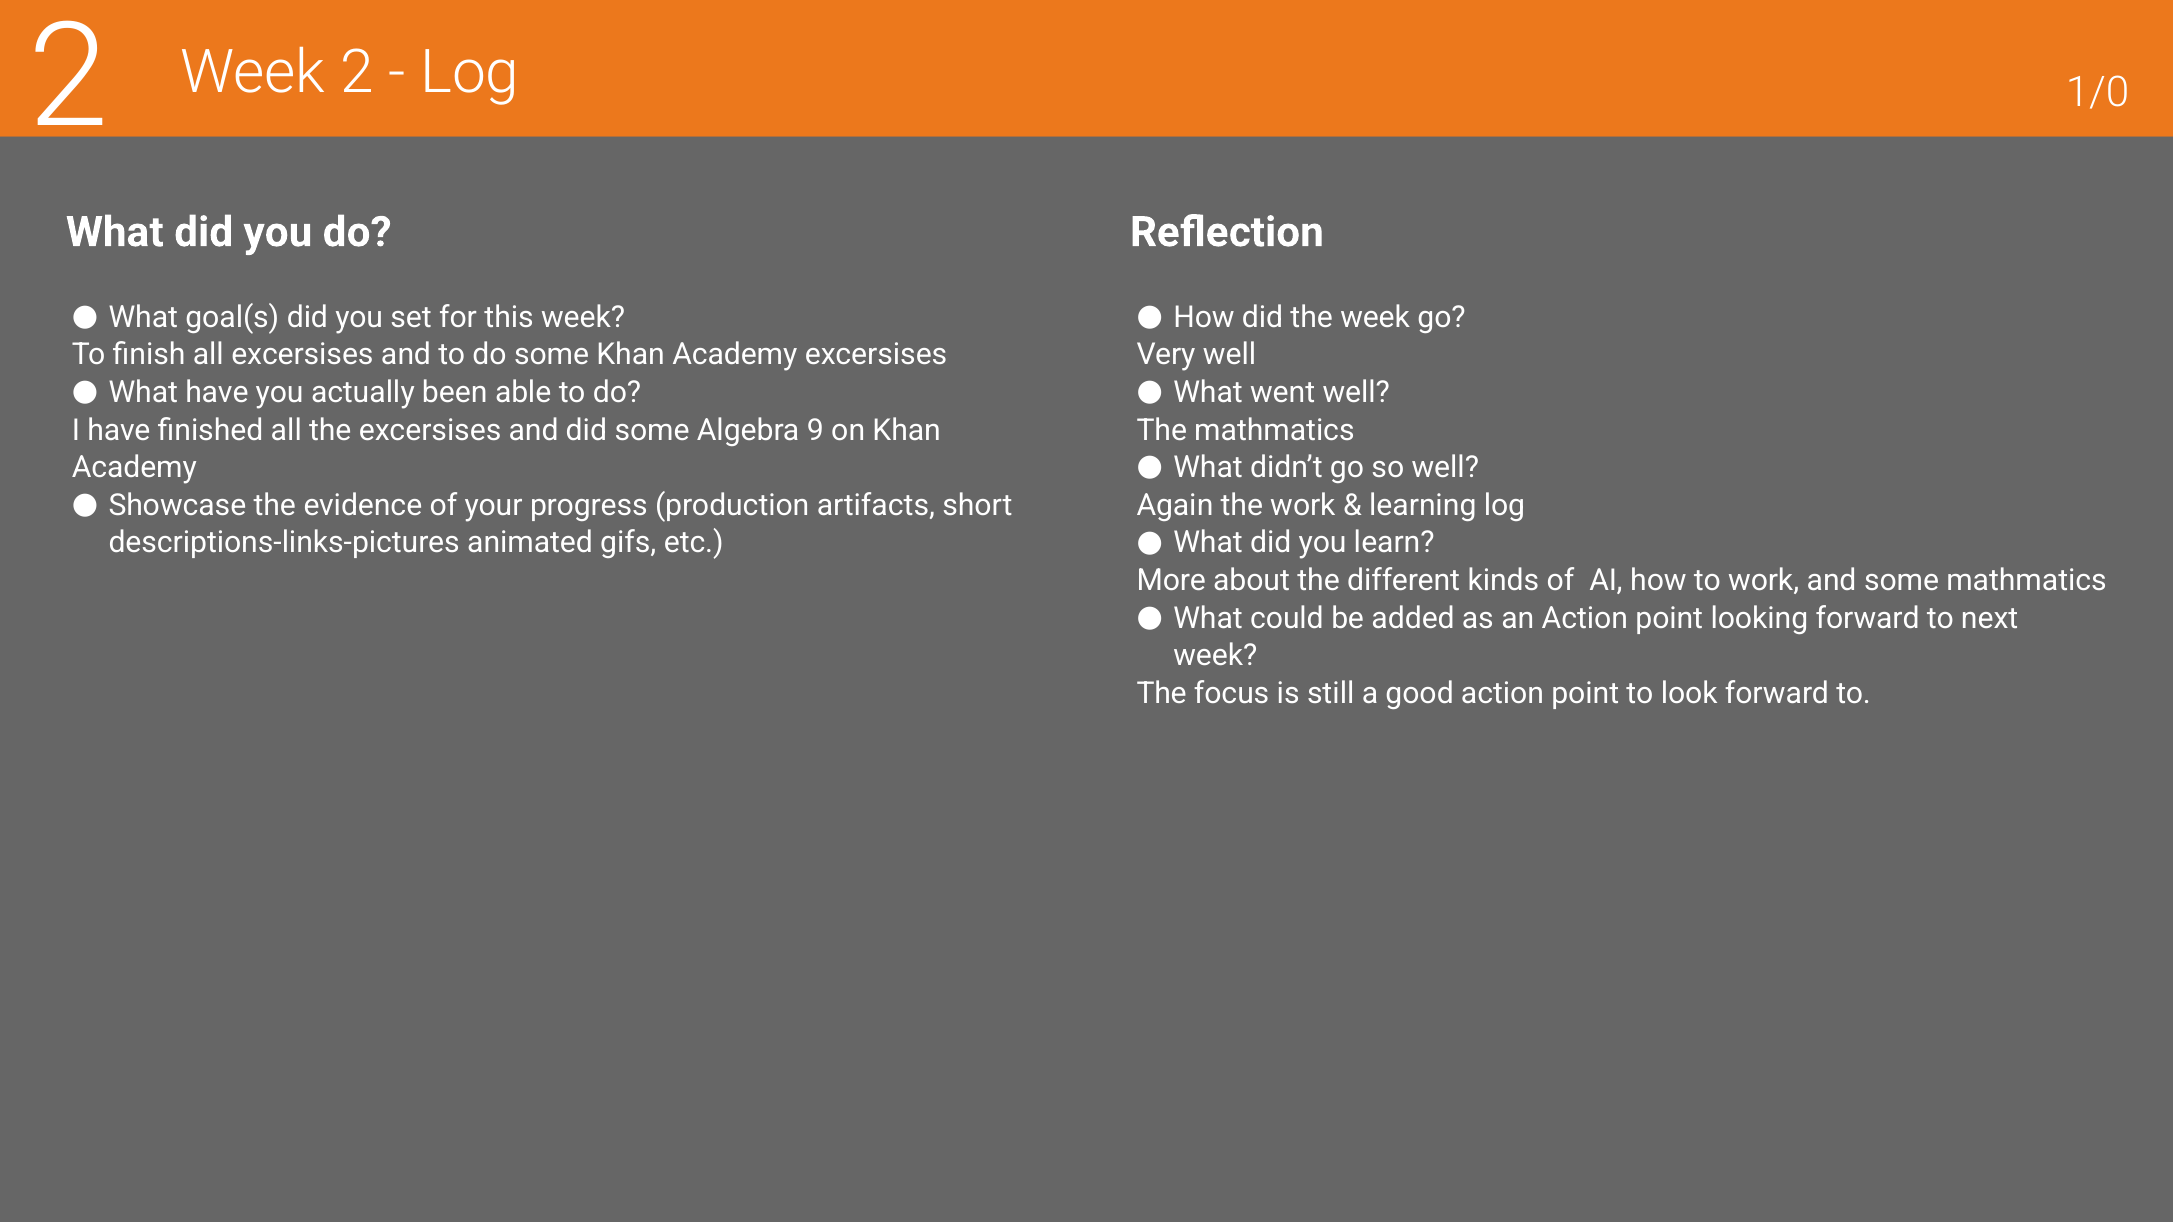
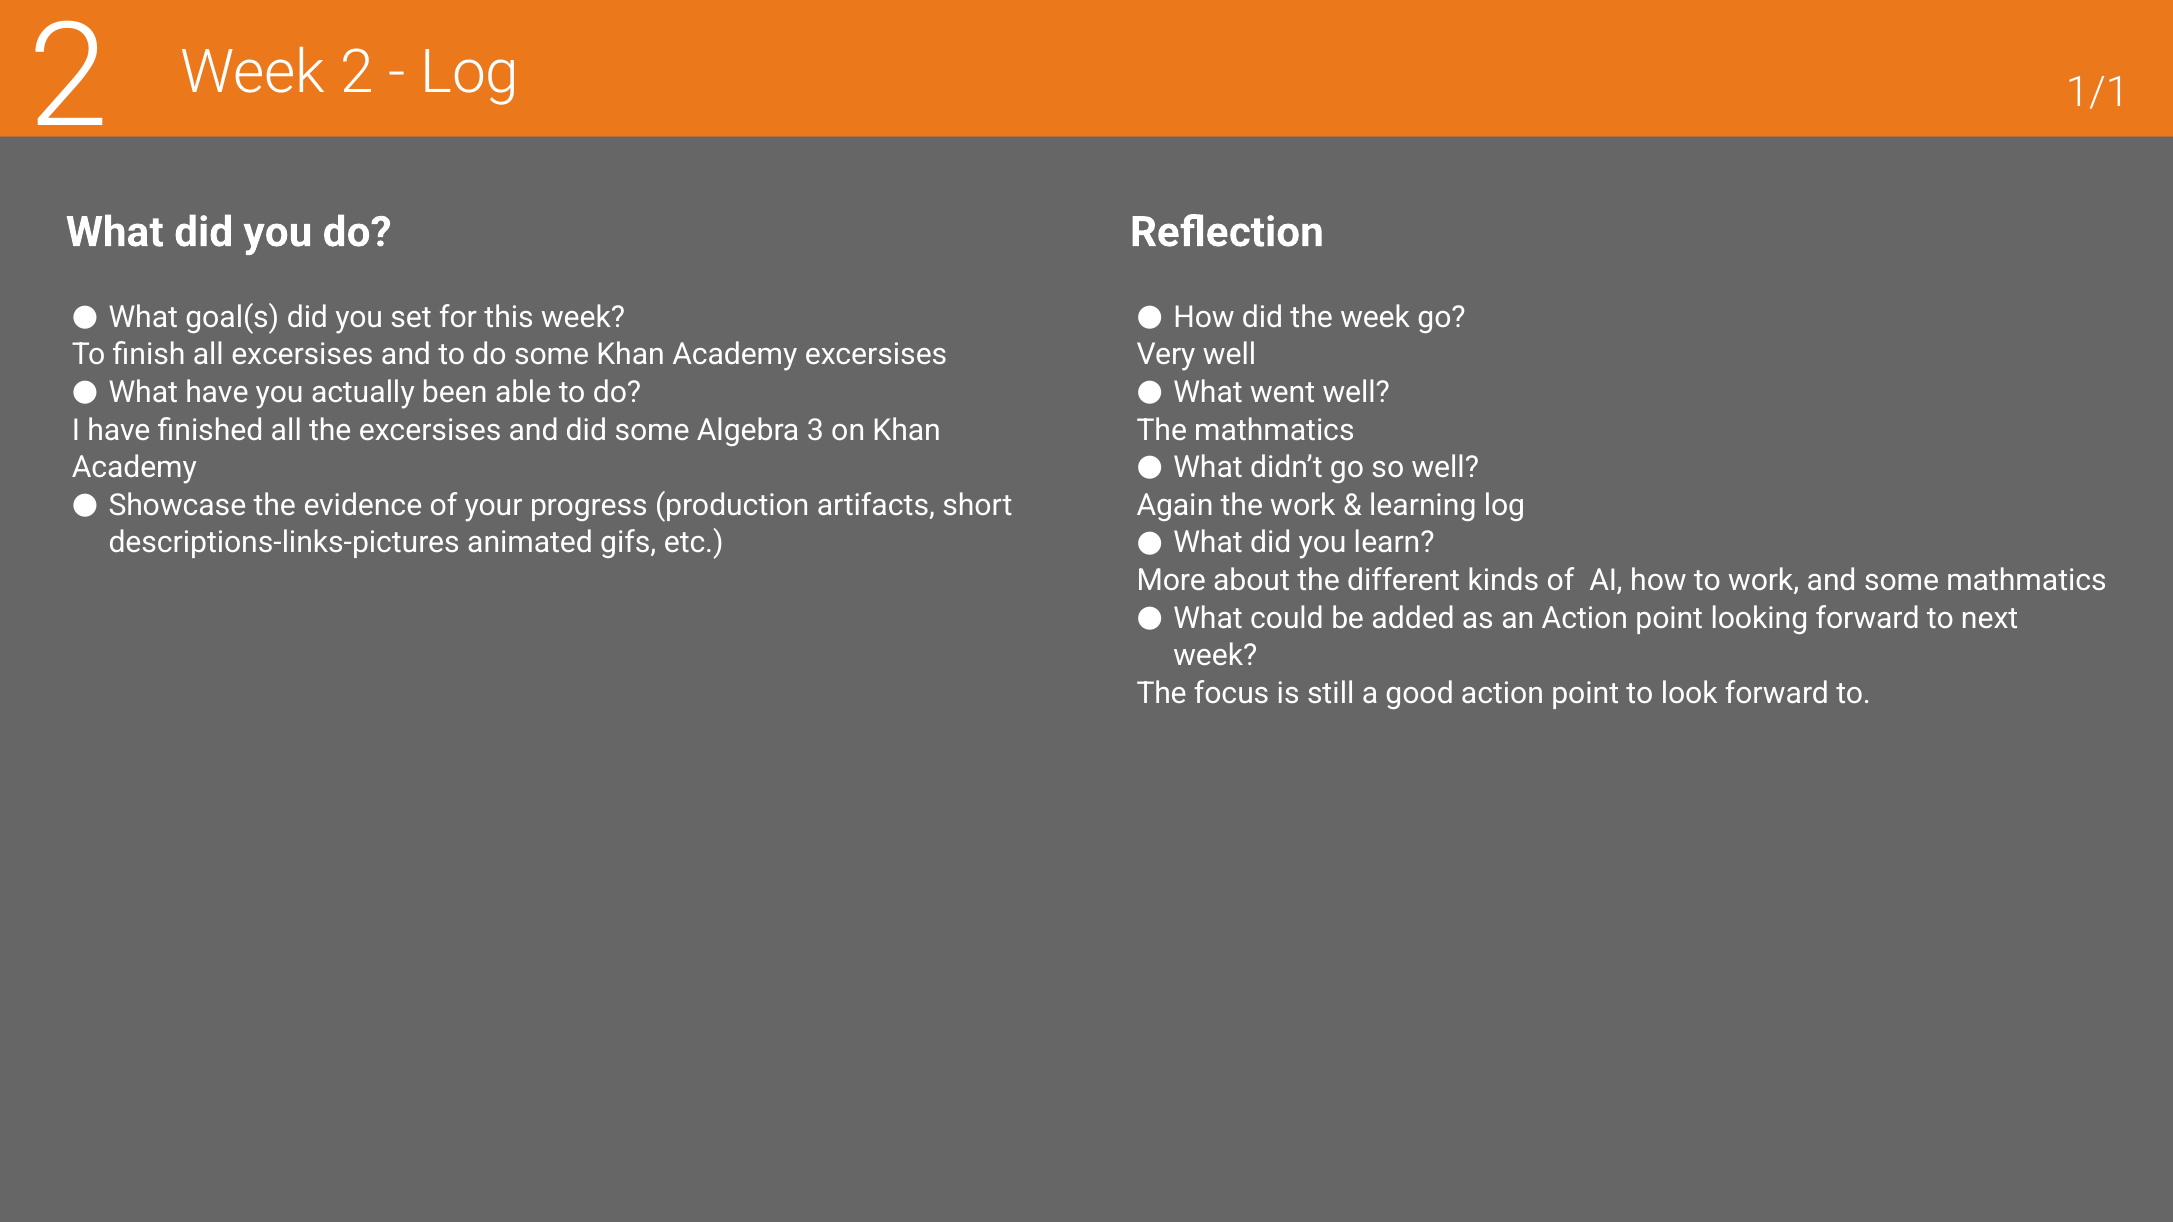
1/0: 1/0 -> 1/1 (2098, 92)
9: 9 -> 3 (815, 430)
